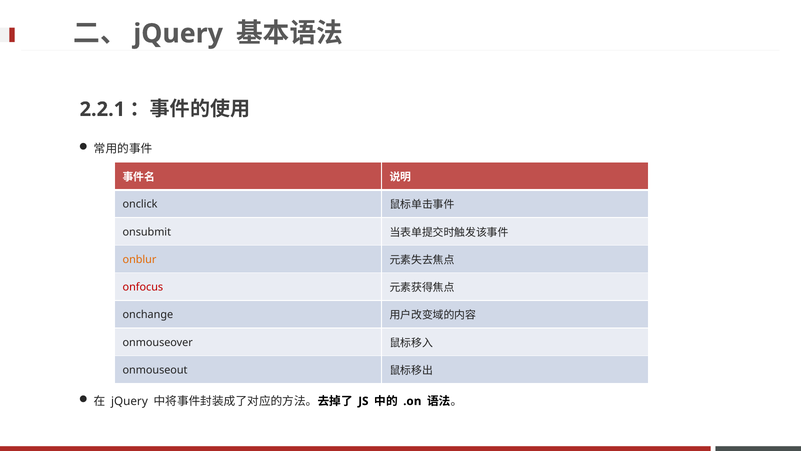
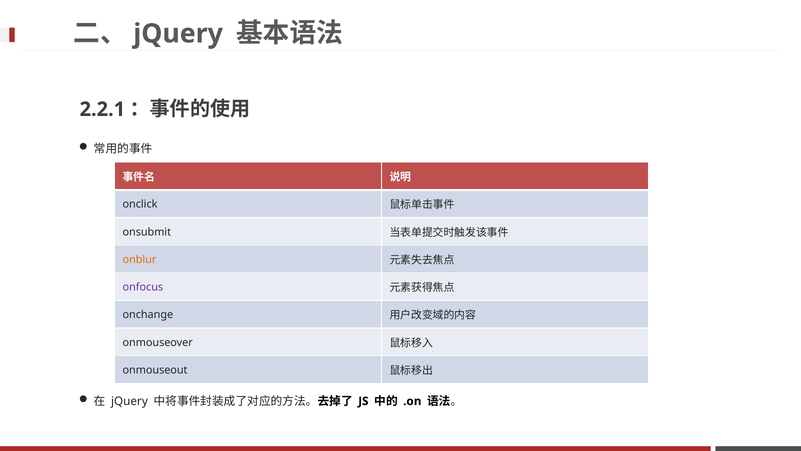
onfocus colour: red -> purple (143, 287)
